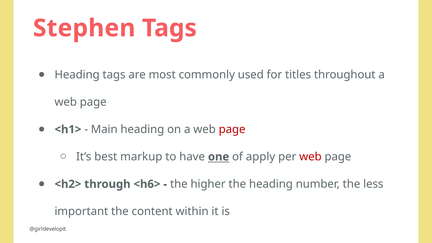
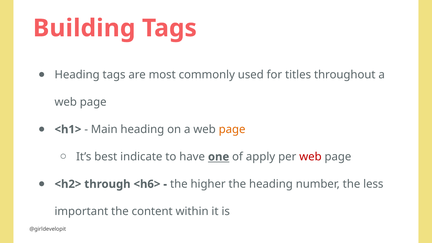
Stephen: Stephen -> Building (84, 28)
page colour: red -> orange (232, 129)
markup: markup -> indicate (141, 157)
